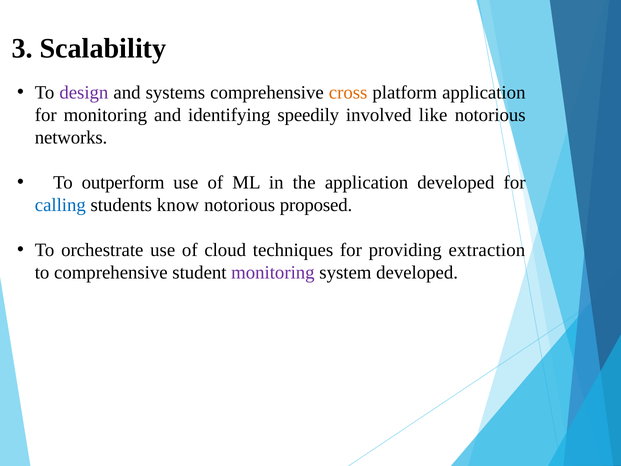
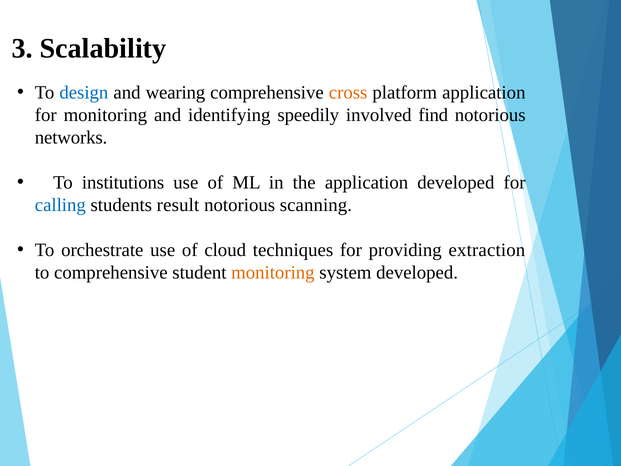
design colour: purple -> blue (84, 92)
systems: systems -> wearing (175, 92)
like: like -> find (433, 115)
outperform: outperform -> institutions (123, 182)
know: know -> result (178, 205)
proposed: proposed -> scanning (316, 205)
monitoring colour: purple -> orange (273, 273)
